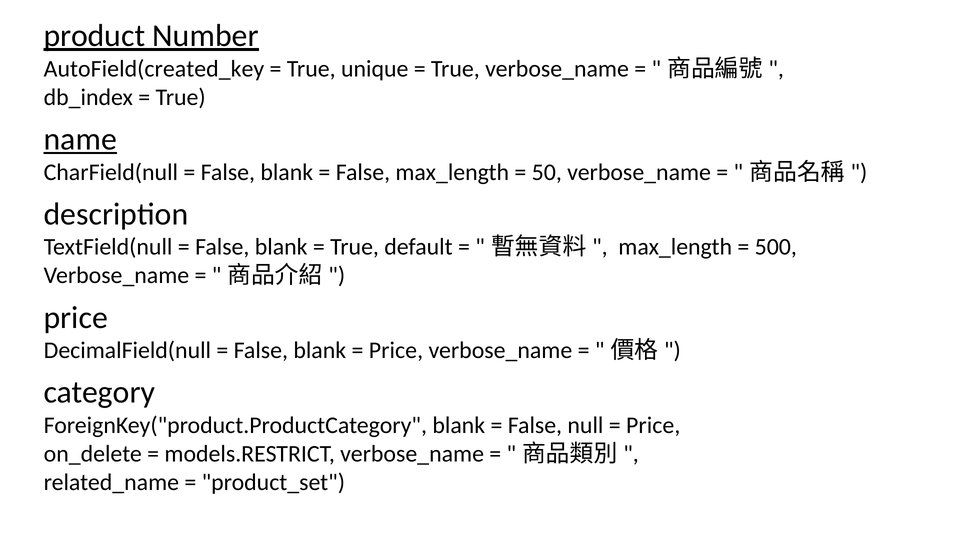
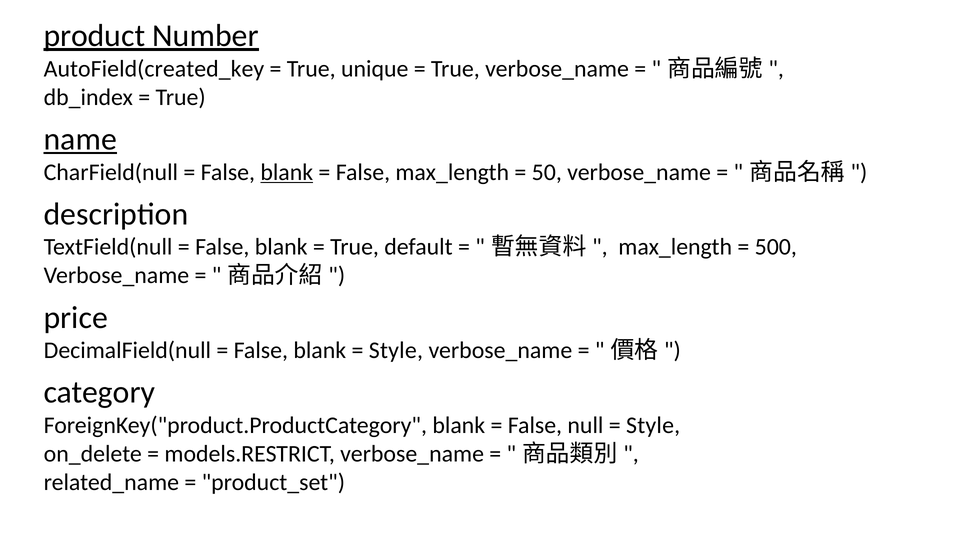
blank underline: none -> present (287, 172)
Price: Price -> Style (396, 350)
Price: Price -> Style (653, 425)
